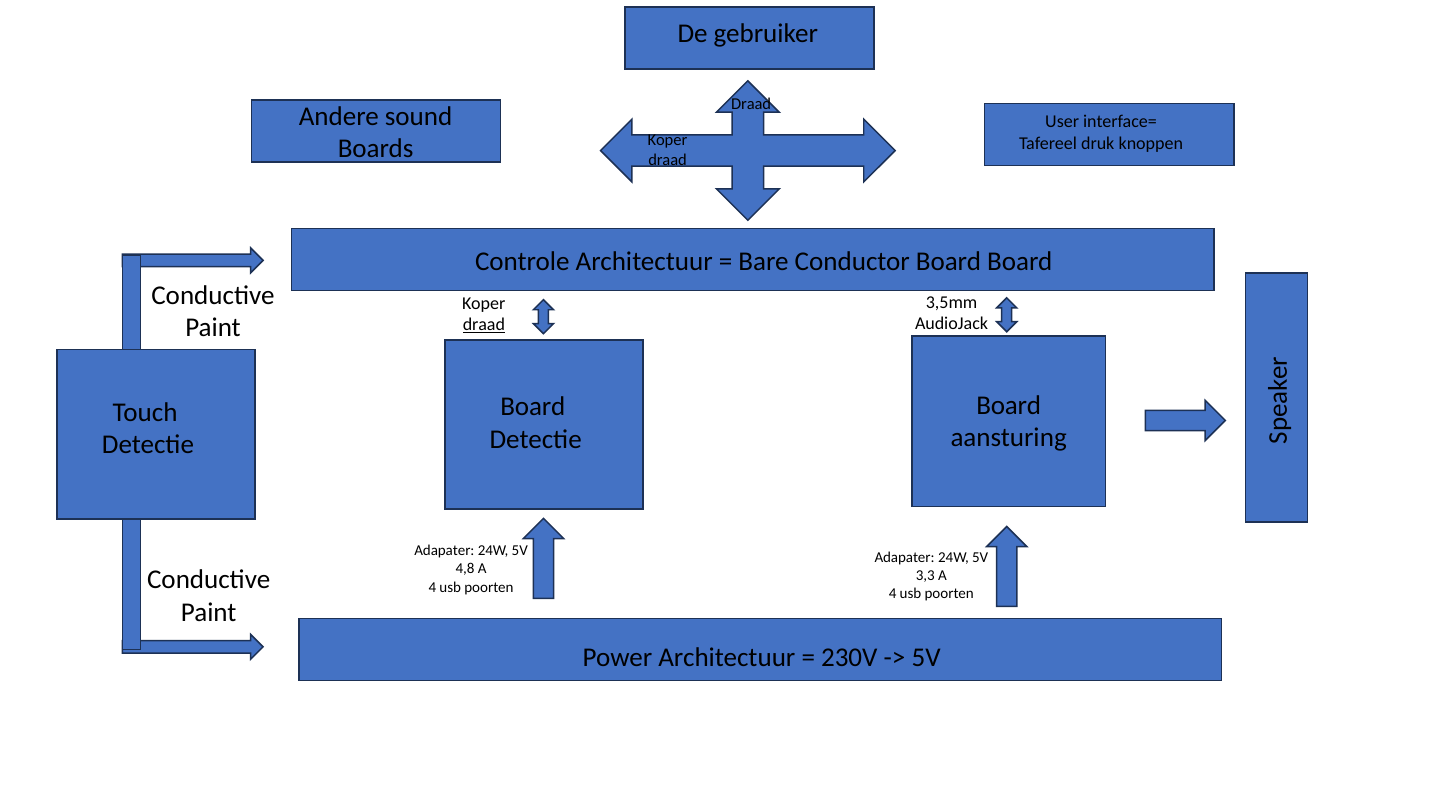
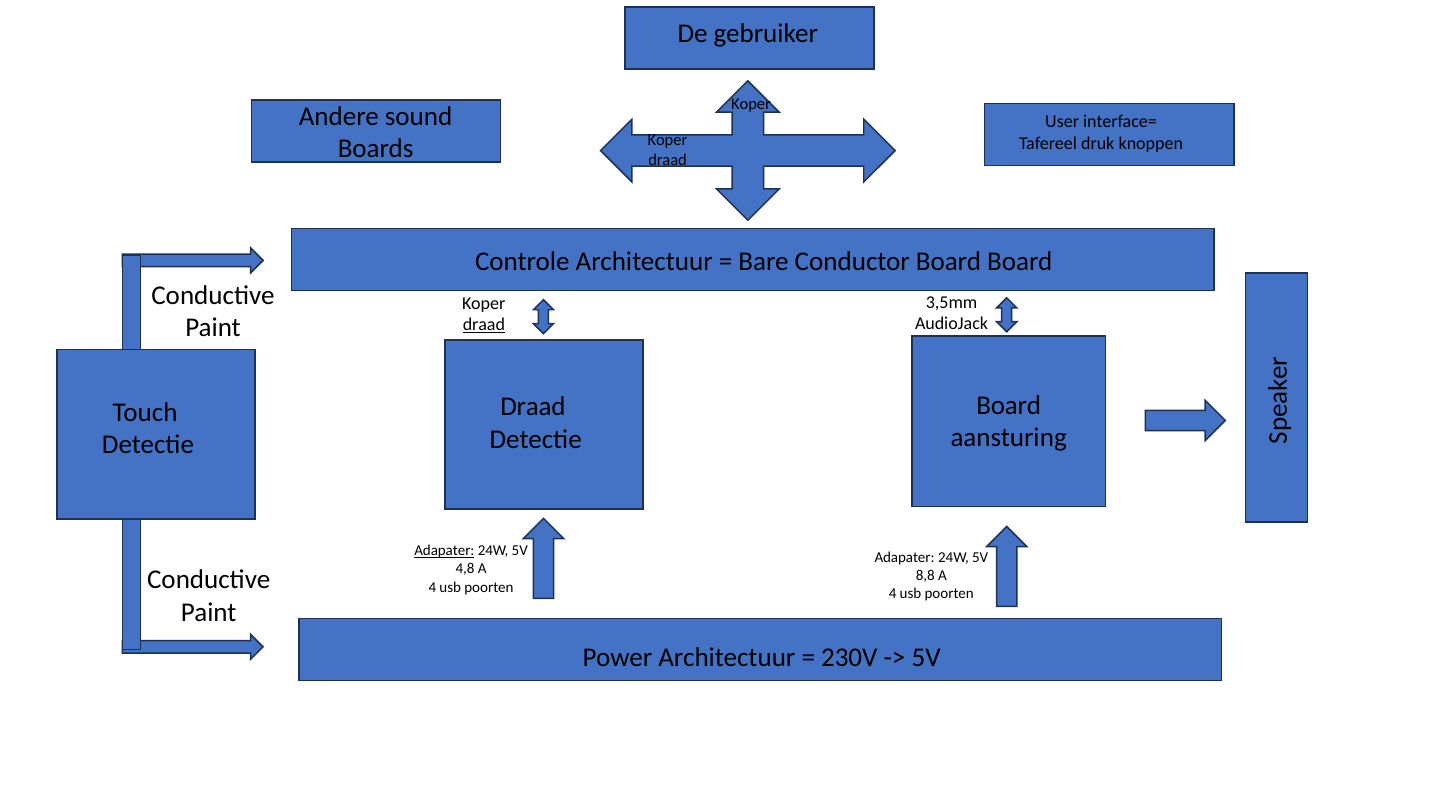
Draad: Draad -> Koper (751, 104)
Board: Board -> Draad (533, 407)
Adapater underline: none -> present (444, 551)
3,3: 3,3 -> 8,8 (925, 576)
